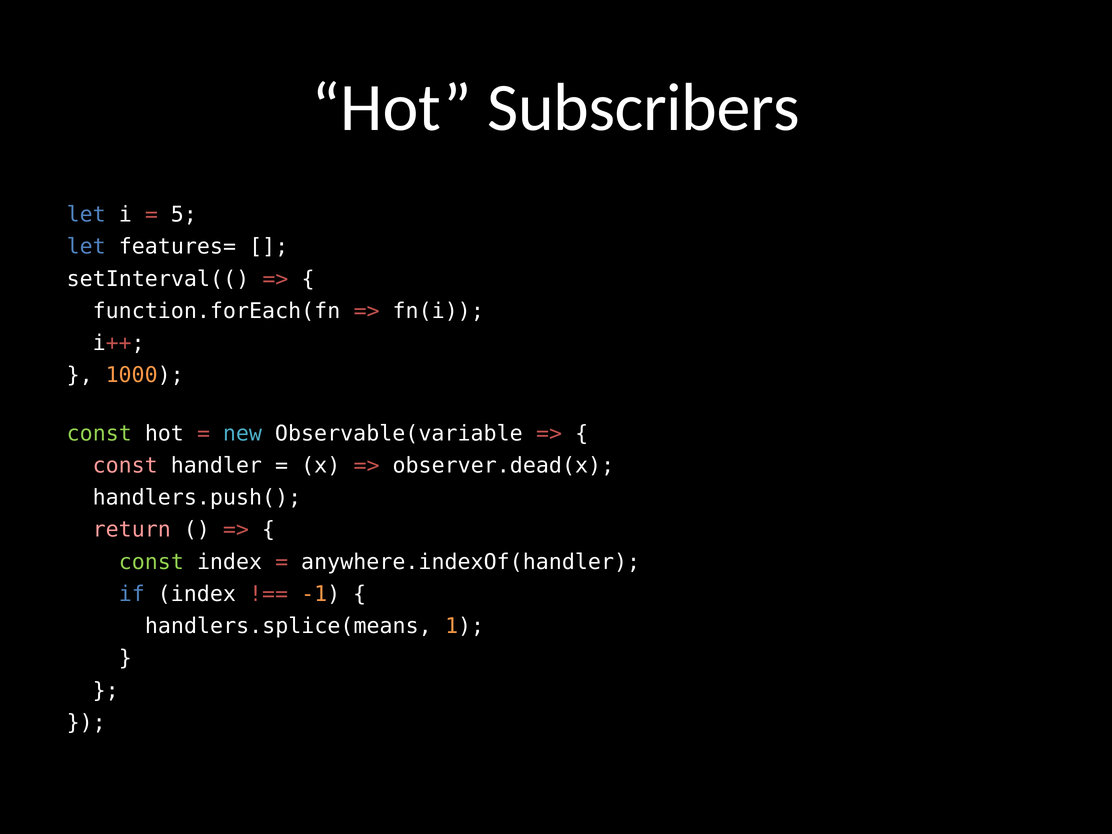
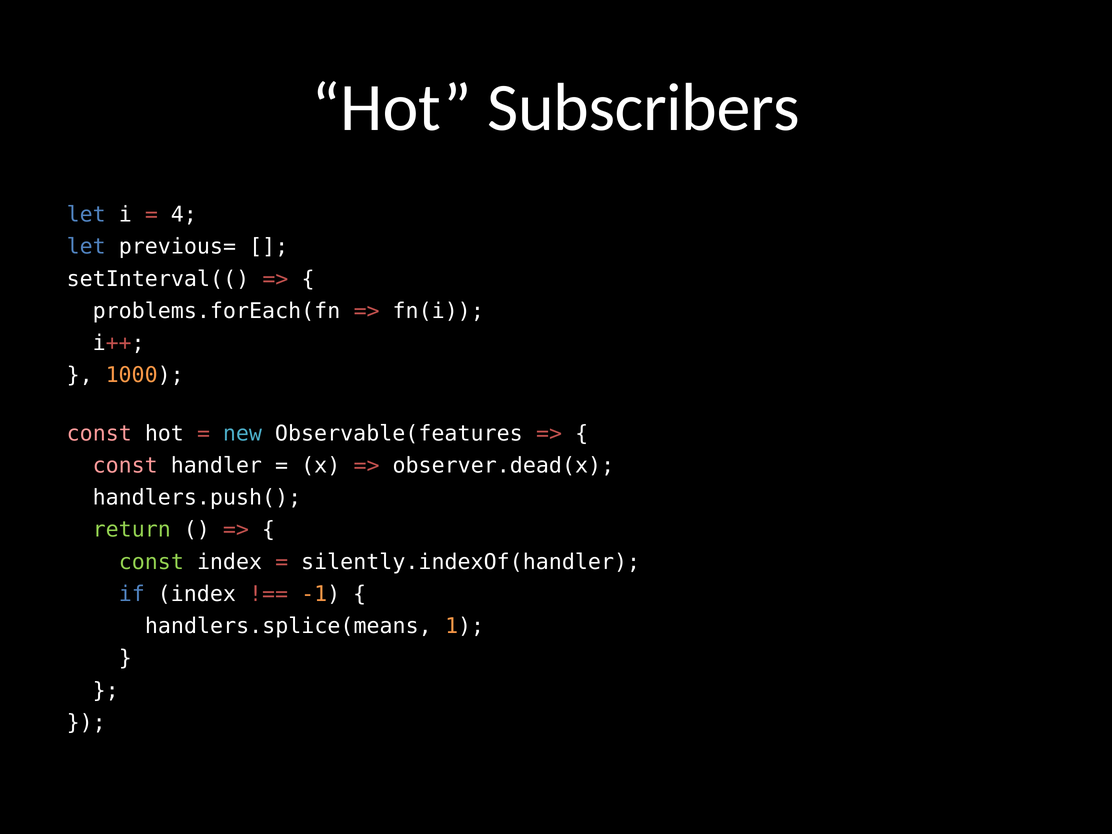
5: 5 -> 4 (184, 215)
features=: features= -> previous= (177, 247)
function.forEach(fn: function.forEach(fn -> problems.forEach(fn (216, 311)
const colour: light green -> pink (99, 433)
Observable(variable: Observable(variable -> Observable(features (399, 433)
return colour: pink -> light green (132, 530)
anywhere.indexOf(handler: anywhere.indexOf(handler -> silently.indexOf(handler (471, 562)
